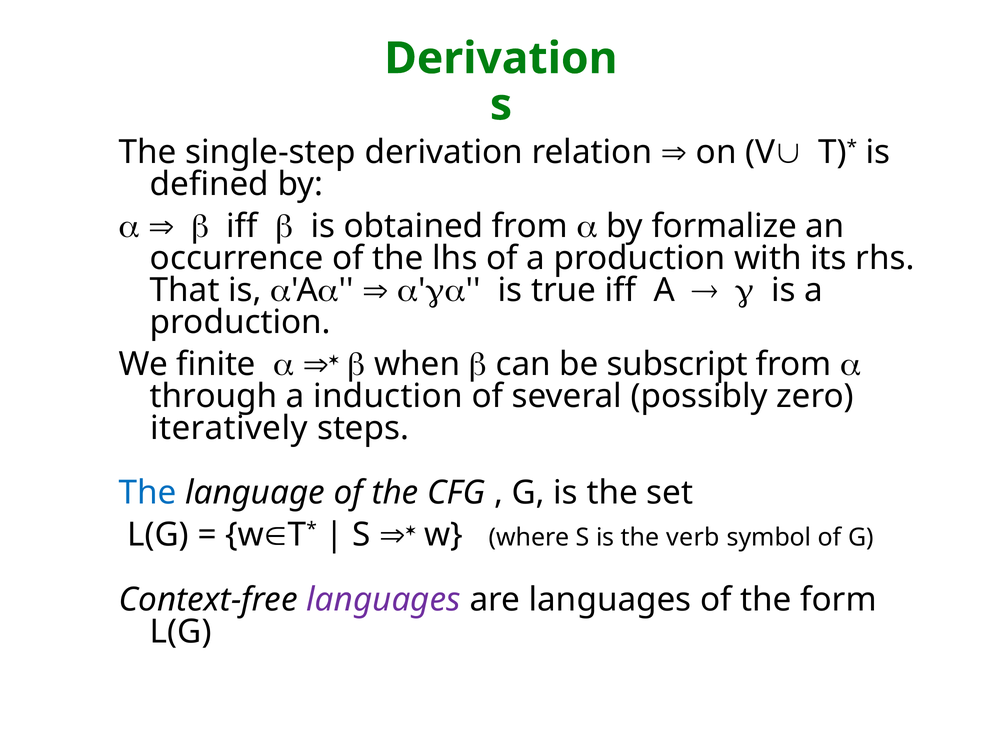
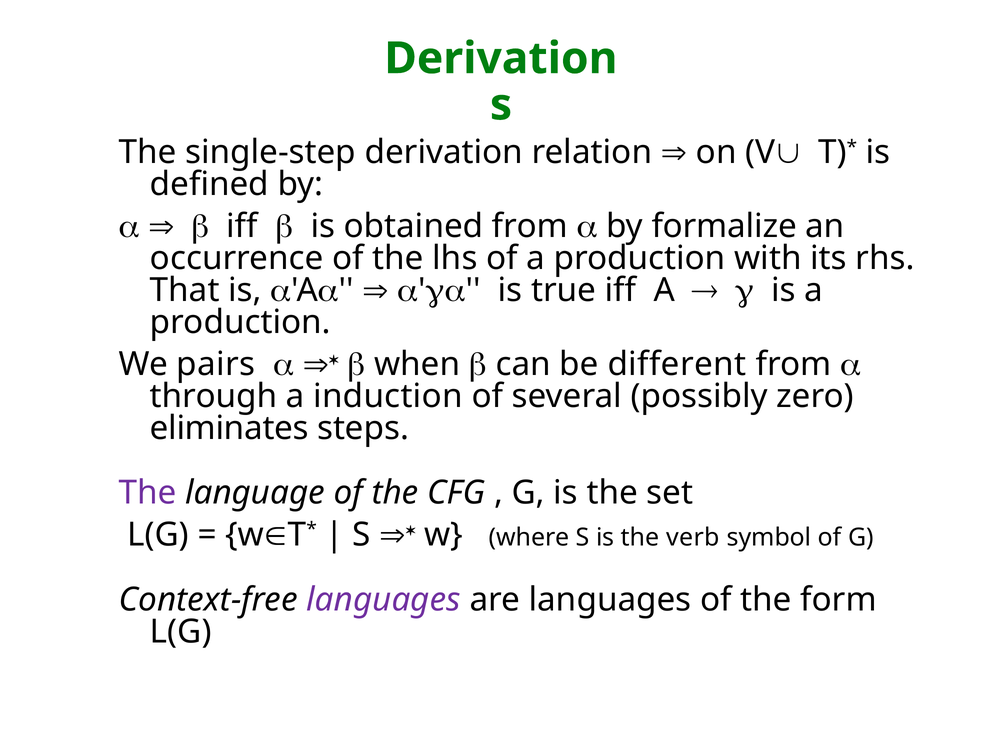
finite: finite -> pairs (216, 364)
subscript: subscript -> different (677, 364)
iteratively: iteratively -> eliminates (229, 428)
The colour: blue -> purple (148, 493)
